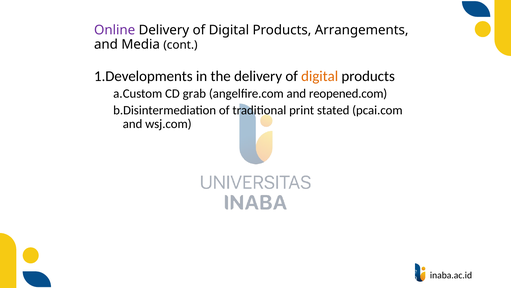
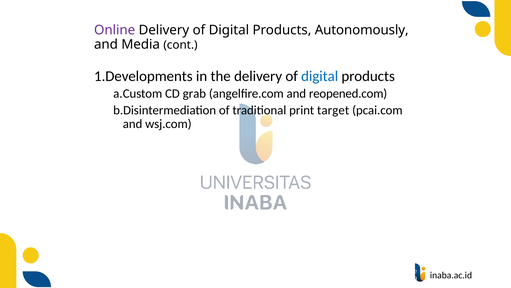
Arrangements: Arrangements -> Autonomously (362, 30)
digital colour: orange -> blue (320, 76)
stated: stated -> target (333, 110)
